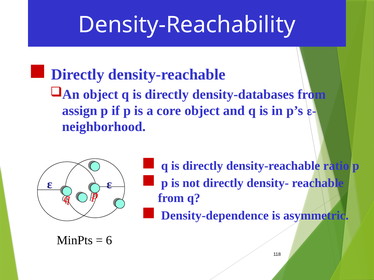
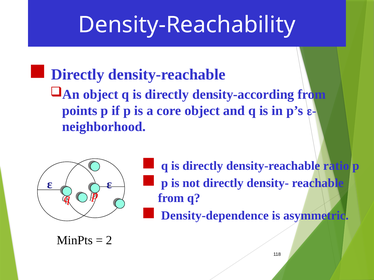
density-databases: density-databases -> density-according (243, 95)
assign: assign -> points (80, 111)
6: 6 -> 2 (109, 241)
